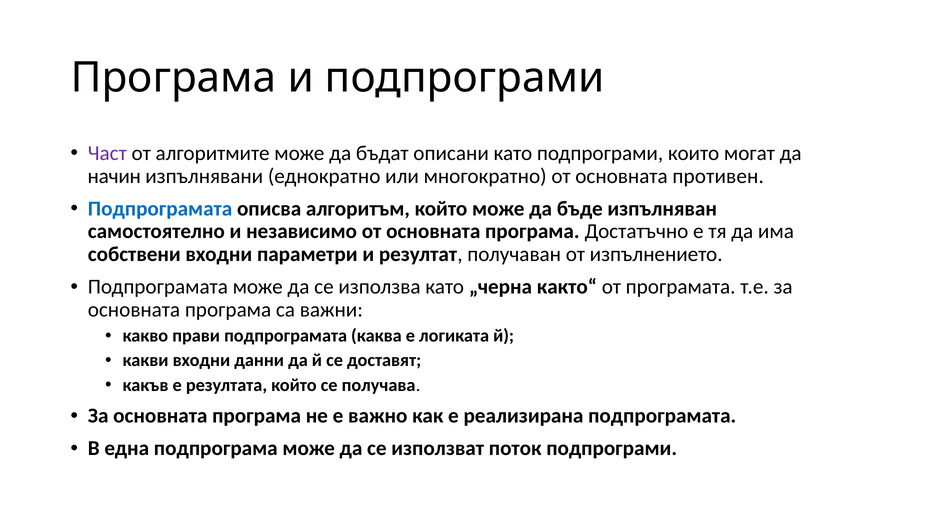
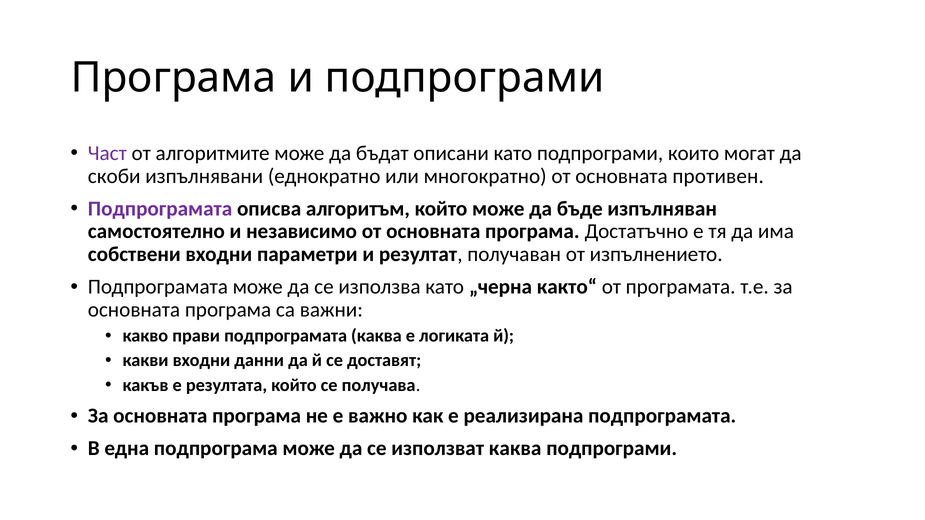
начин: начин -> скоби (114, 176)
Подпрограмата colour: blue -> purple (160, 209)
използват поток: поток -> каква (515, 449)
